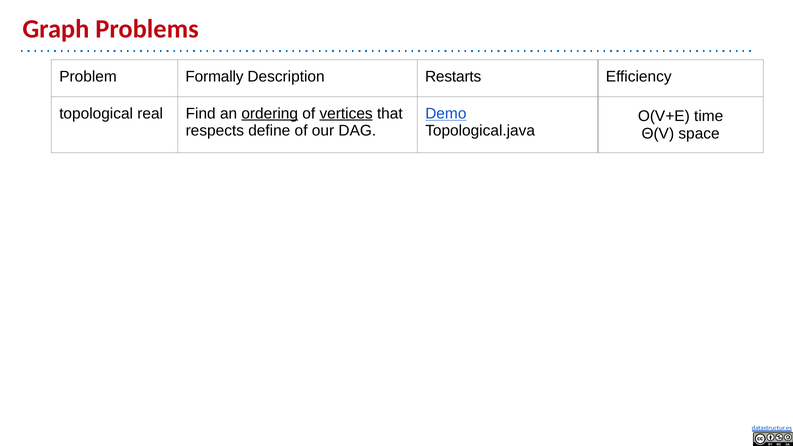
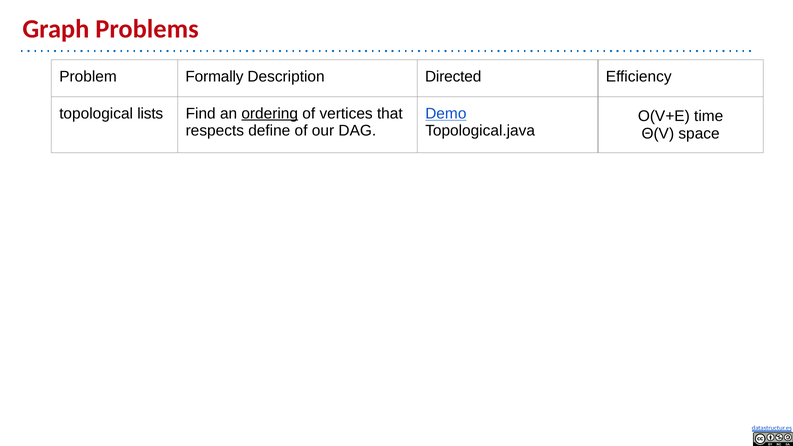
Restarts: Restarts -> Directed (453, 77)
real: real -> lists (150, 113)
vertices underline: present -> none (346, 113)
